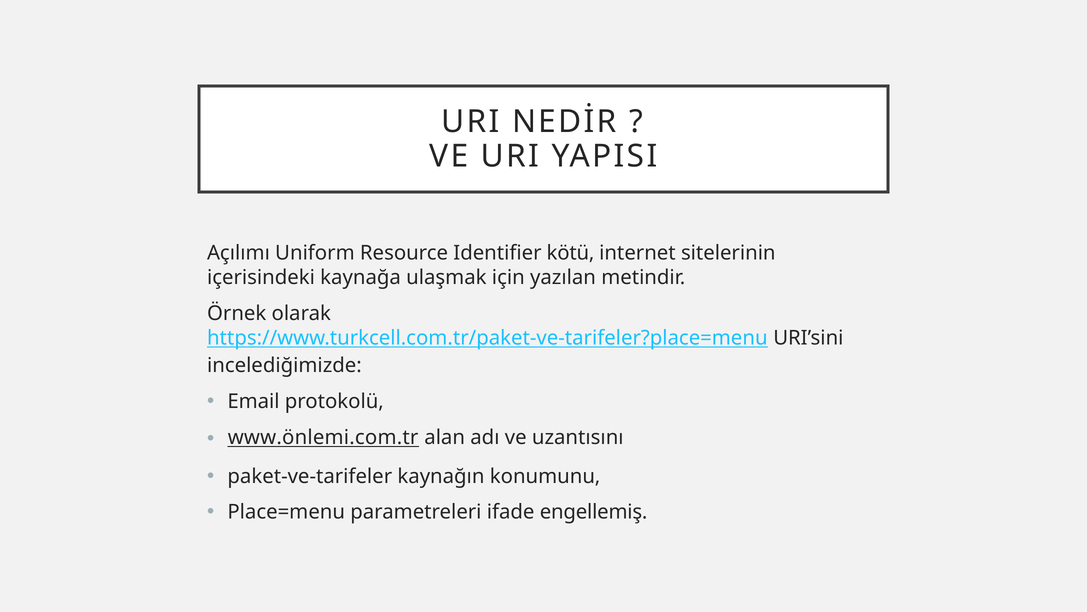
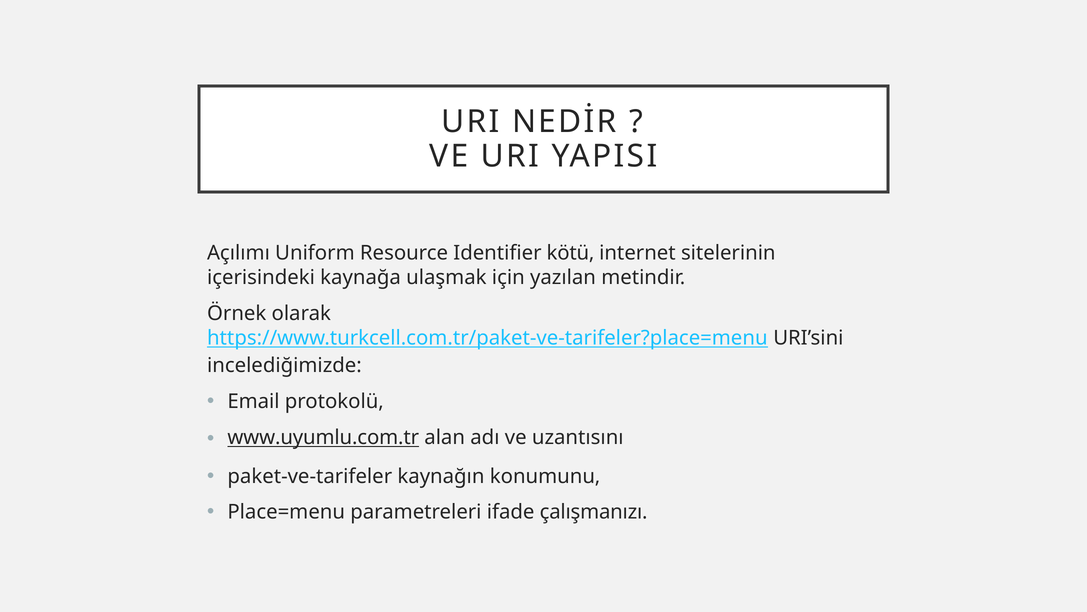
www.önlemi.com.tr: www.önlemi.com.tr -> www.uyumlu.com.tr (323, 437)
engellemiş: engellemiş -> çalışmanızı (594, 512)
